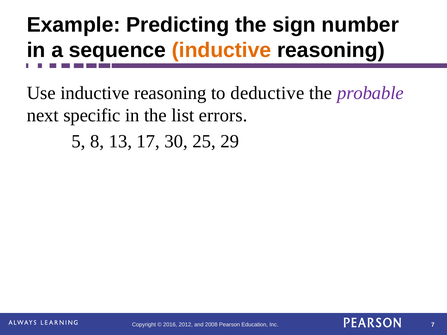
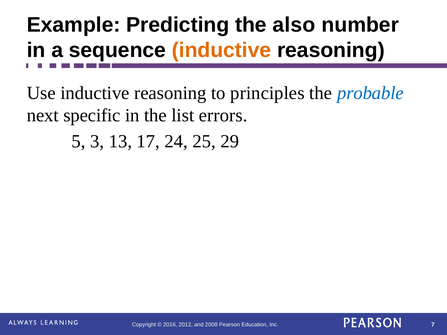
sign: sign -> also (294, 25)
deductive: deductive -> principles (267, 93)
probable colour: purple -> blue (370, 93)
8: 8 -> 3 (97, 141)
30: 30 -> 24 (176, 141)
